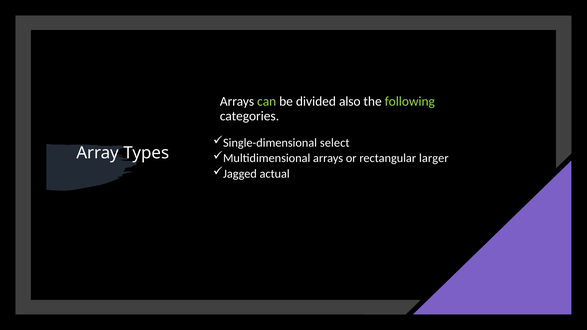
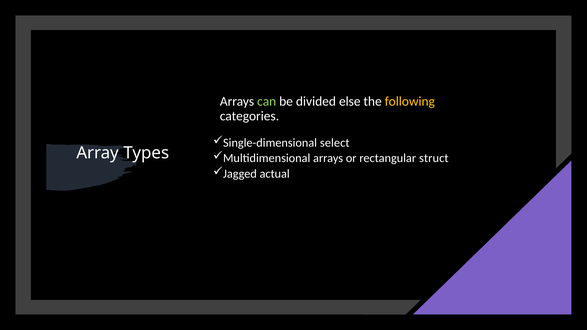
also: also -> else (350, 102)
following colour: light green -> yellow (410, 102)
larger: larger -> struct (434, 158)
